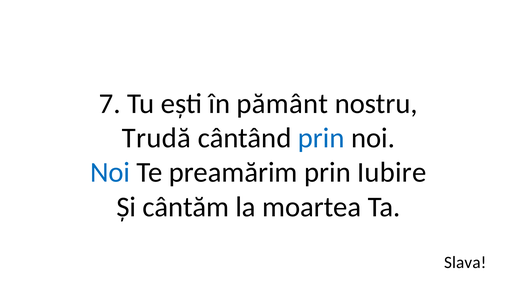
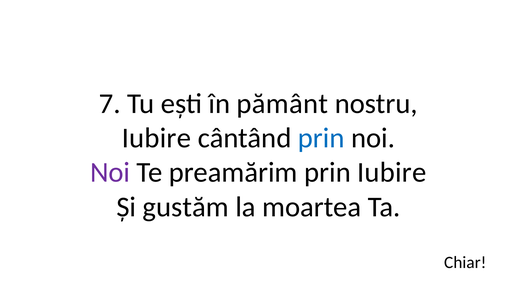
Trudă: Trudă -> Iubire (156, 138)
Noi colour: blue -> purple (110, 172)
cântăm: cântăm -> gustăm (186, 207)
Slava: Slava -> Chiar (465, 262)
